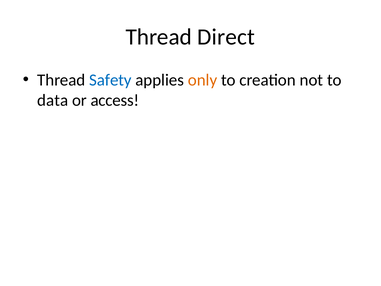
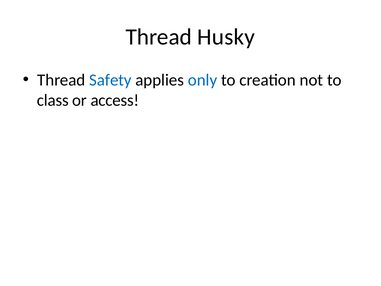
Direct: Direct -> Husky (226, 37)
only colour: orange -> blue (203, 80)
data: data -> class (53, 100)
